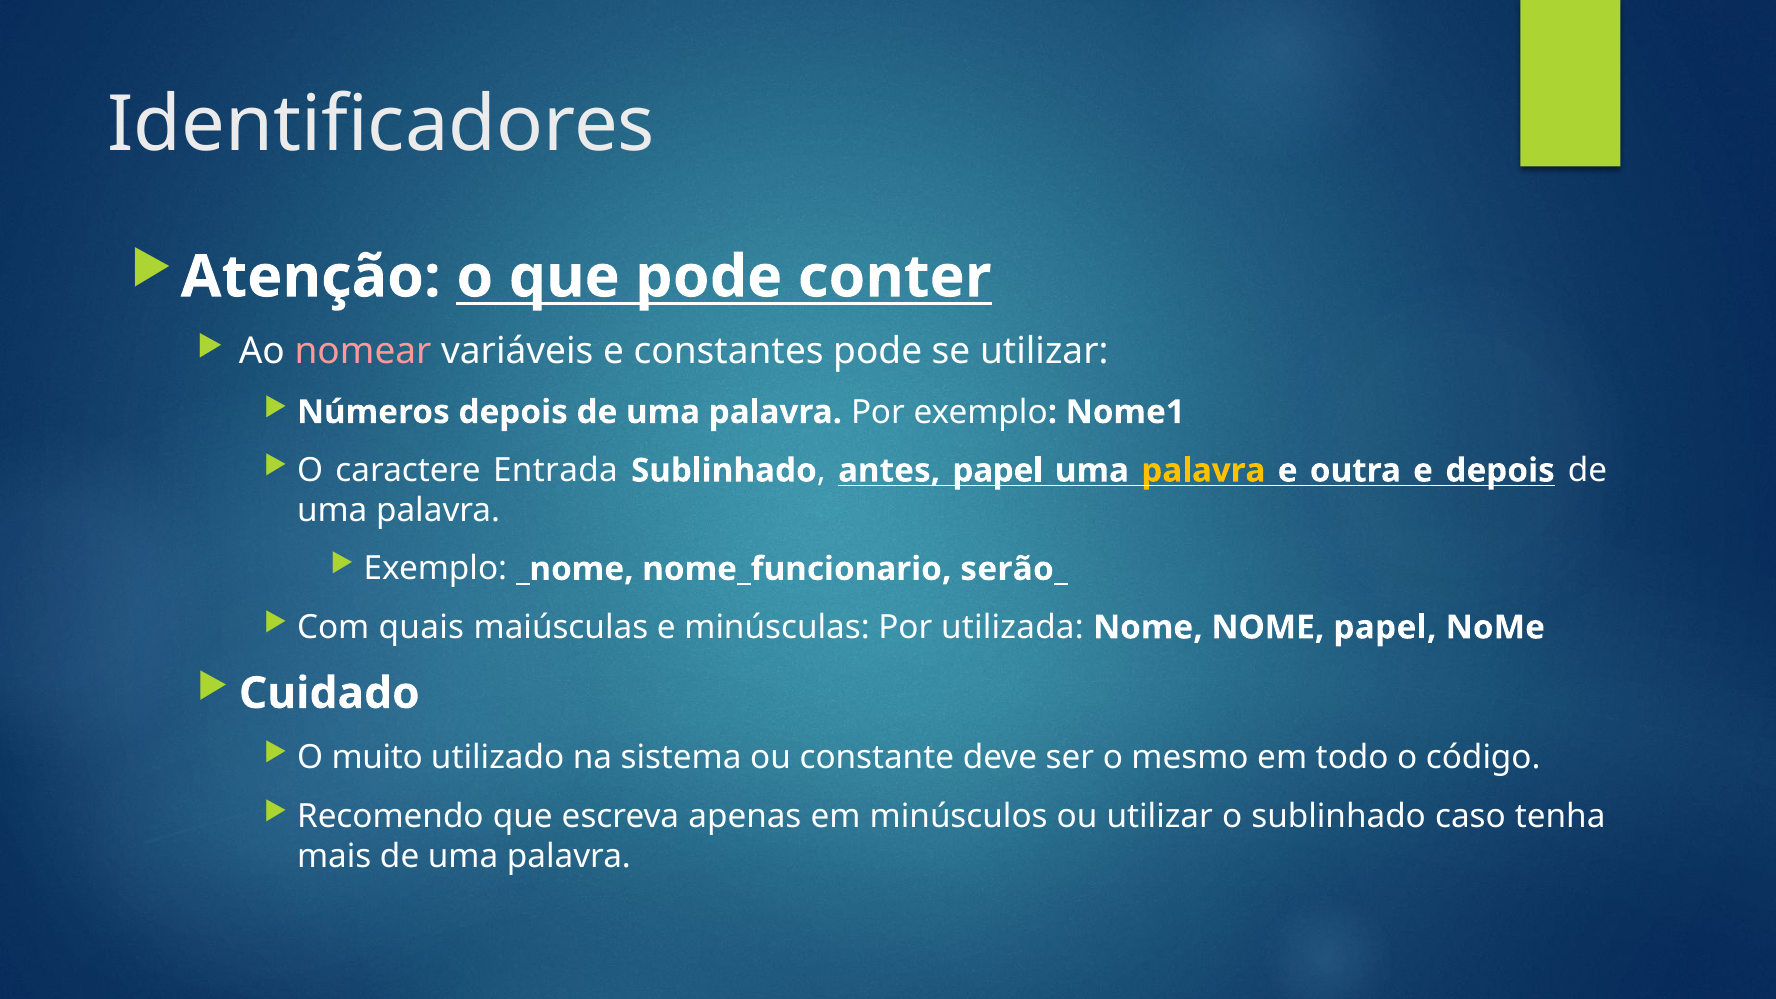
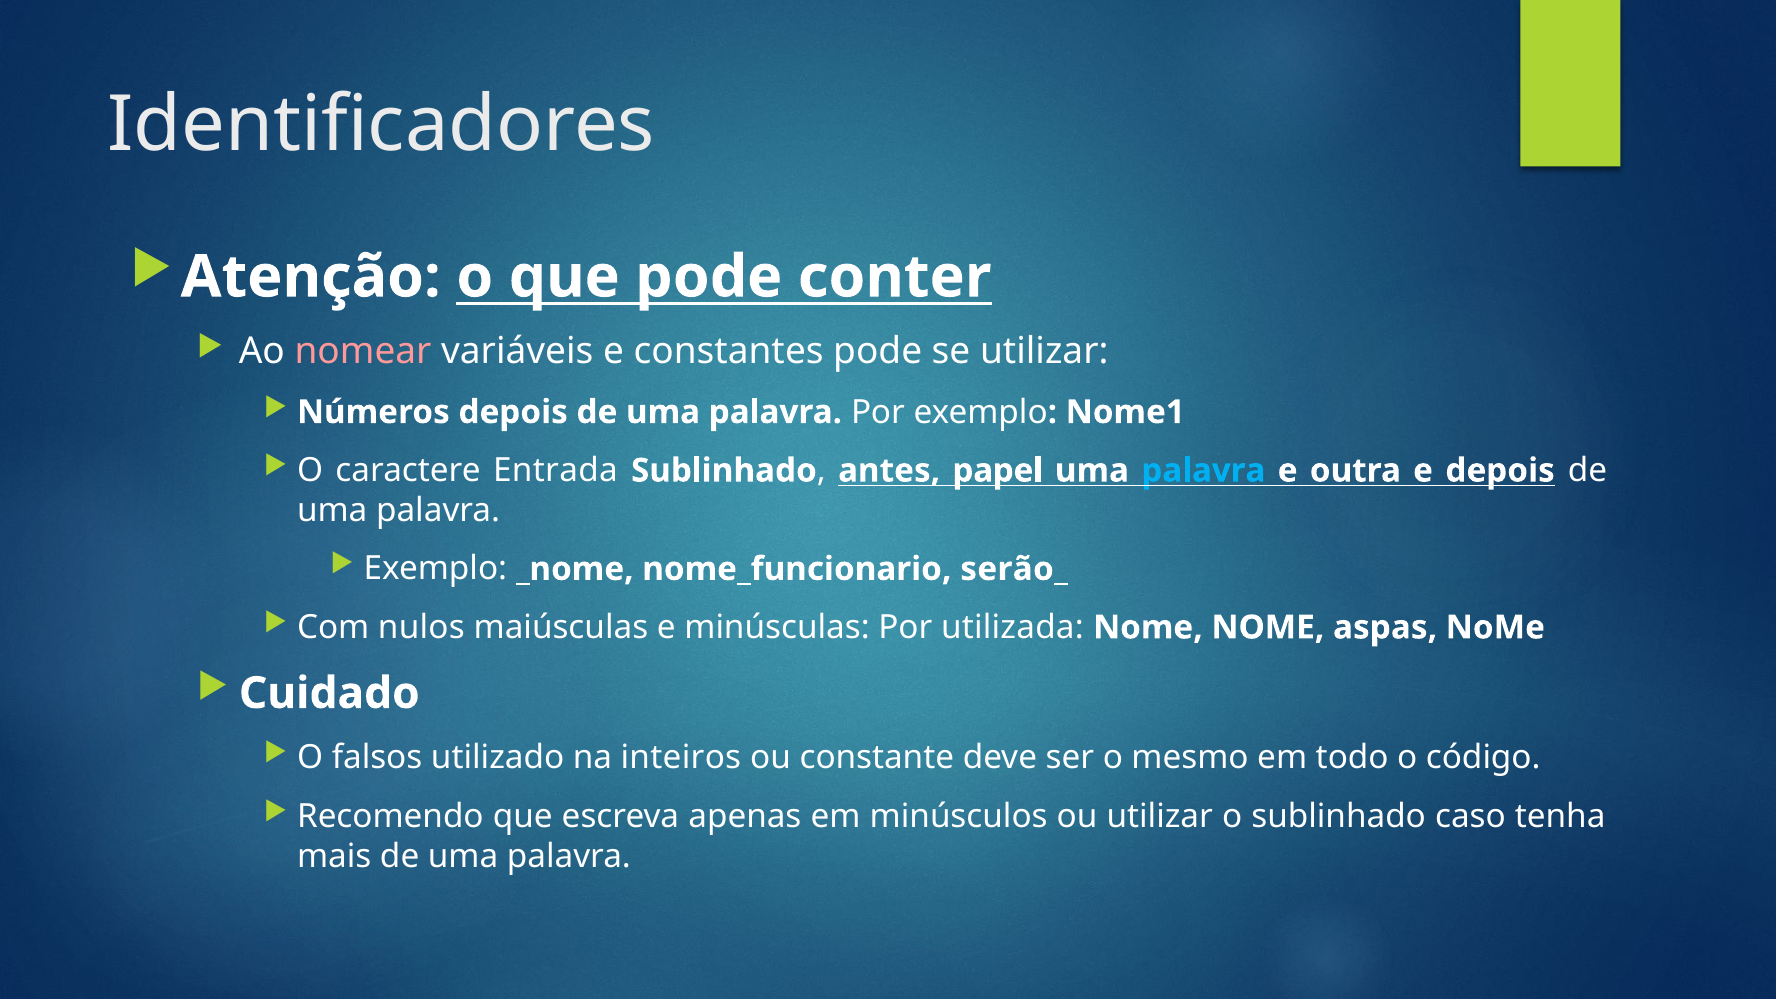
palavra colour: yellow -> light blue (1203, 471)
quais: quais -> nulos (421, 627)
NOME papel: papel -> aspas (1385, 627)
muito: muito -> falsos (377, 758)
sistema: sistema -> inteiros (681, 758)
